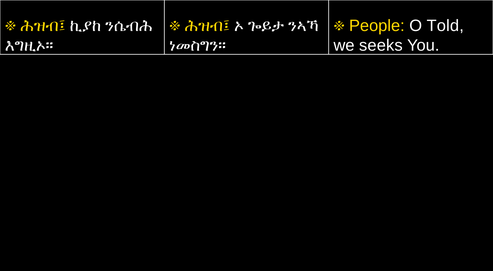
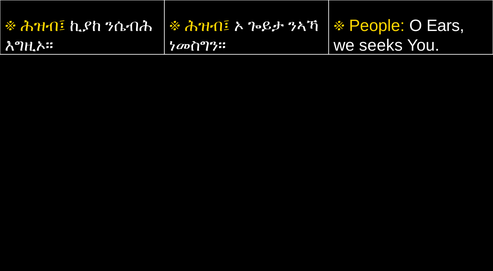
Told: Told -> Ears (445, 26)
